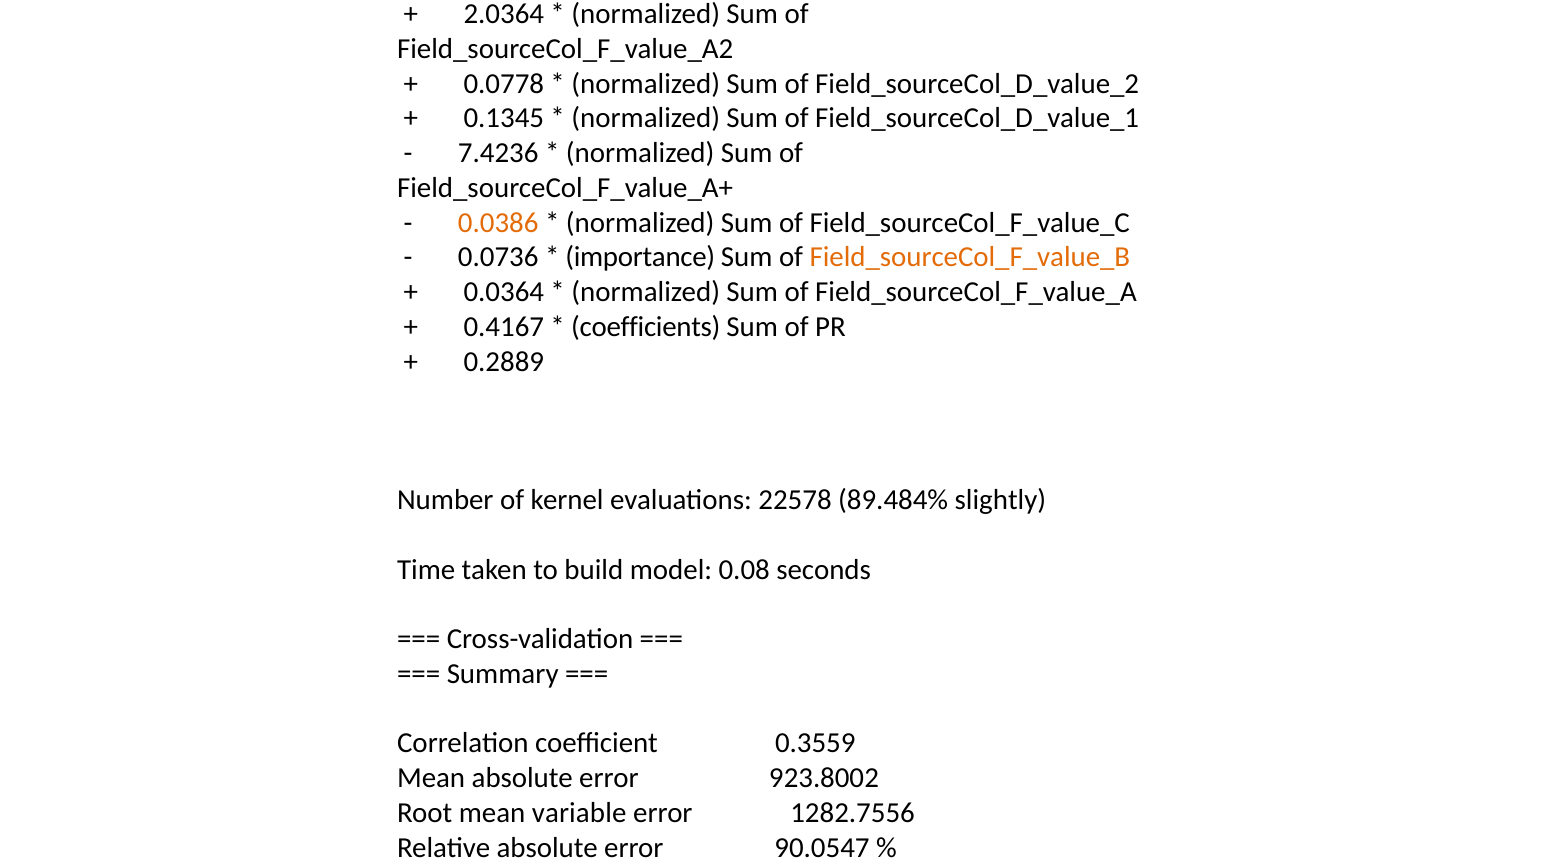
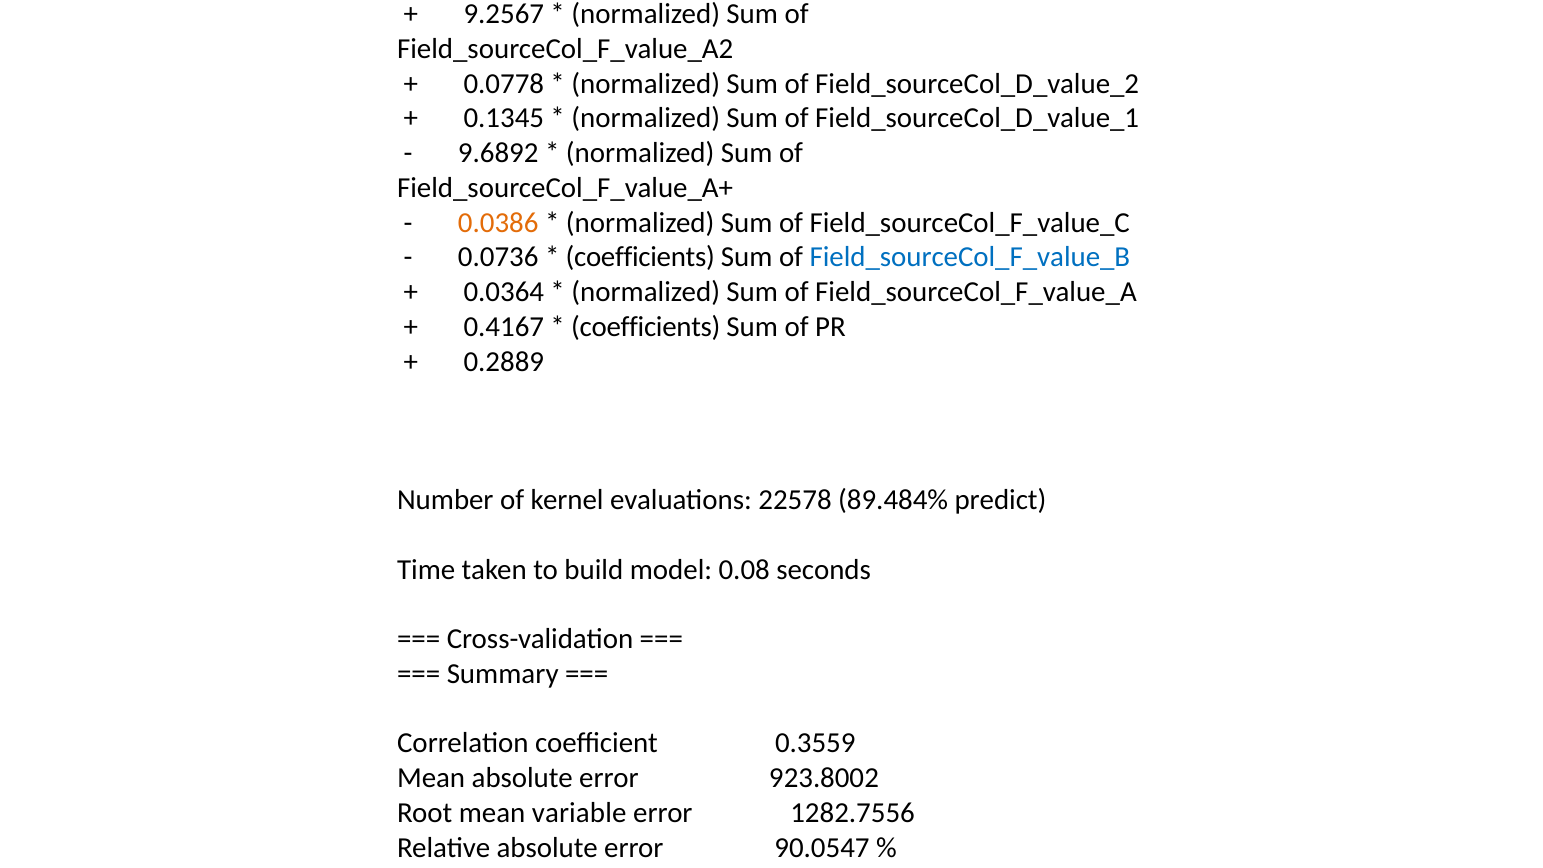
2.0364: 2.0364 -> 9.2567 (504, 14)
7.4236: 7.4236 -> 9.6892 (498, 153)
importance: importance -> coefficients (640, 257)
Field_sourceCol_F_value_B colour: orange -> blue (970, 257)
slightly: slightly -> predict (1000, 500)
